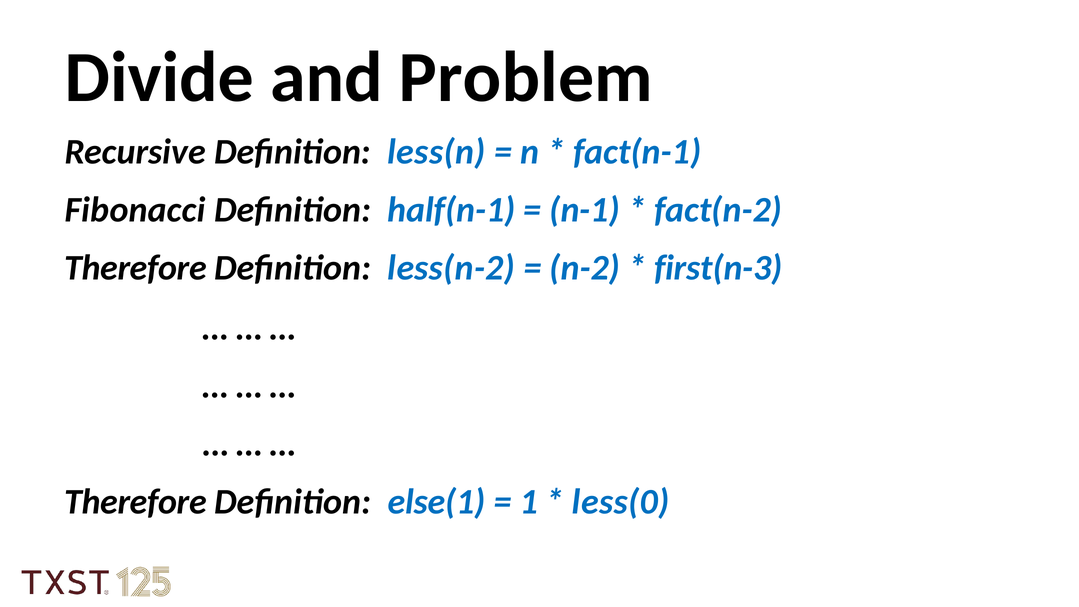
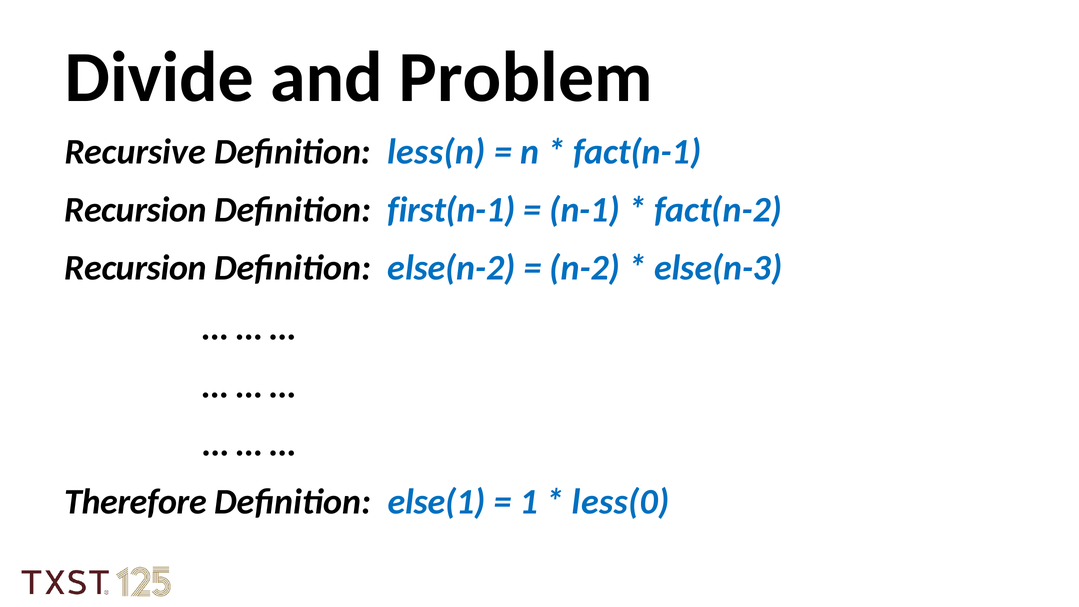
Fibonacci: Fibonacci -> Recursion (135, 210)
half(n-1: half(n-1 -> first(n-1 (451, 210)
Therefore: Therefore -> Recursion (136, 268)
less(n-2: less(n-2 -> else(n-2 (451, 268)
first(n-3: first(n-3 -> else(n-3 (718, 268)
